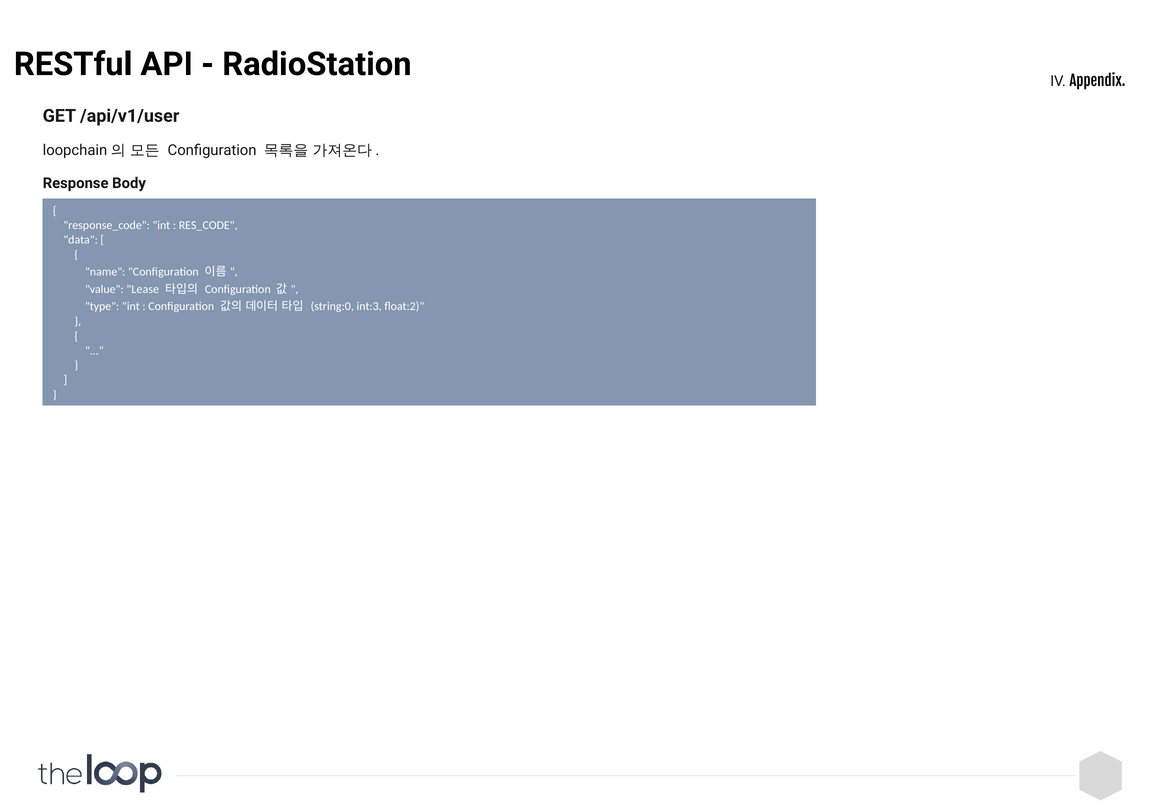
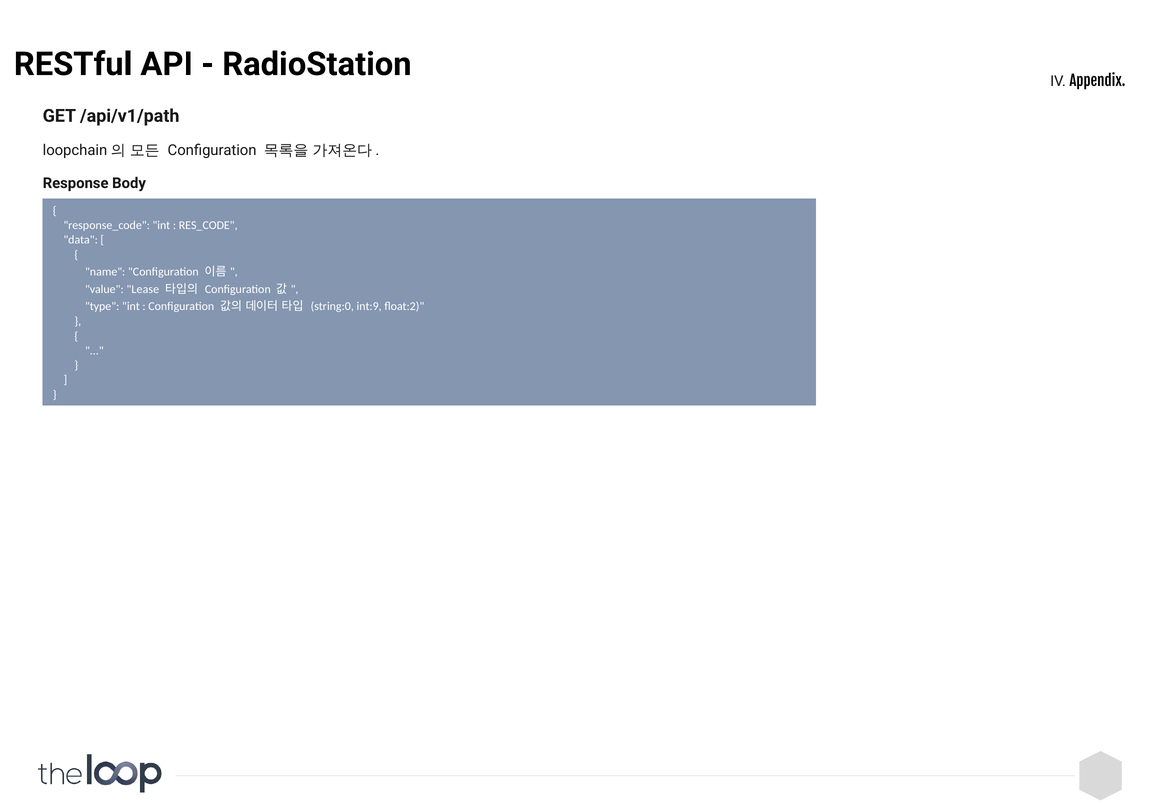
/api/v1/user: /api/v1/user -> /api/v1/path (130, 116)
int:3: int:3 -> int:9 (369, 306)
